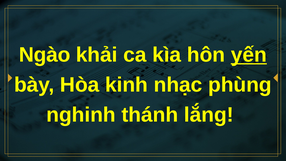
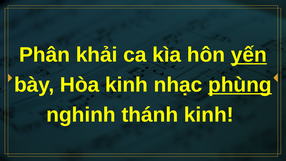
Ngào: Ngào -> Phân (45, 55)
phùng underline: none -> present (240, 85)
thánh lắng: lắng -> kinh (209, 115)
